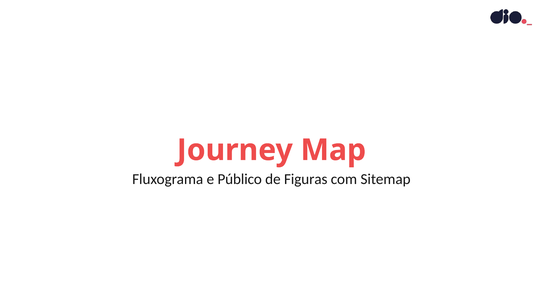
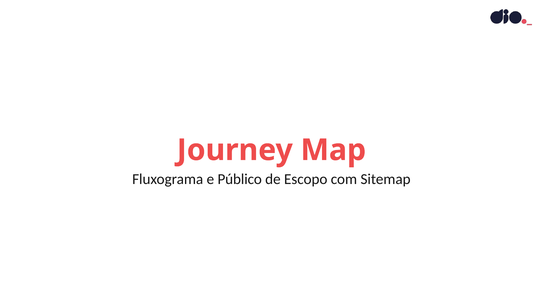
Figuras: Figuras -> Escopo (306, 179)
